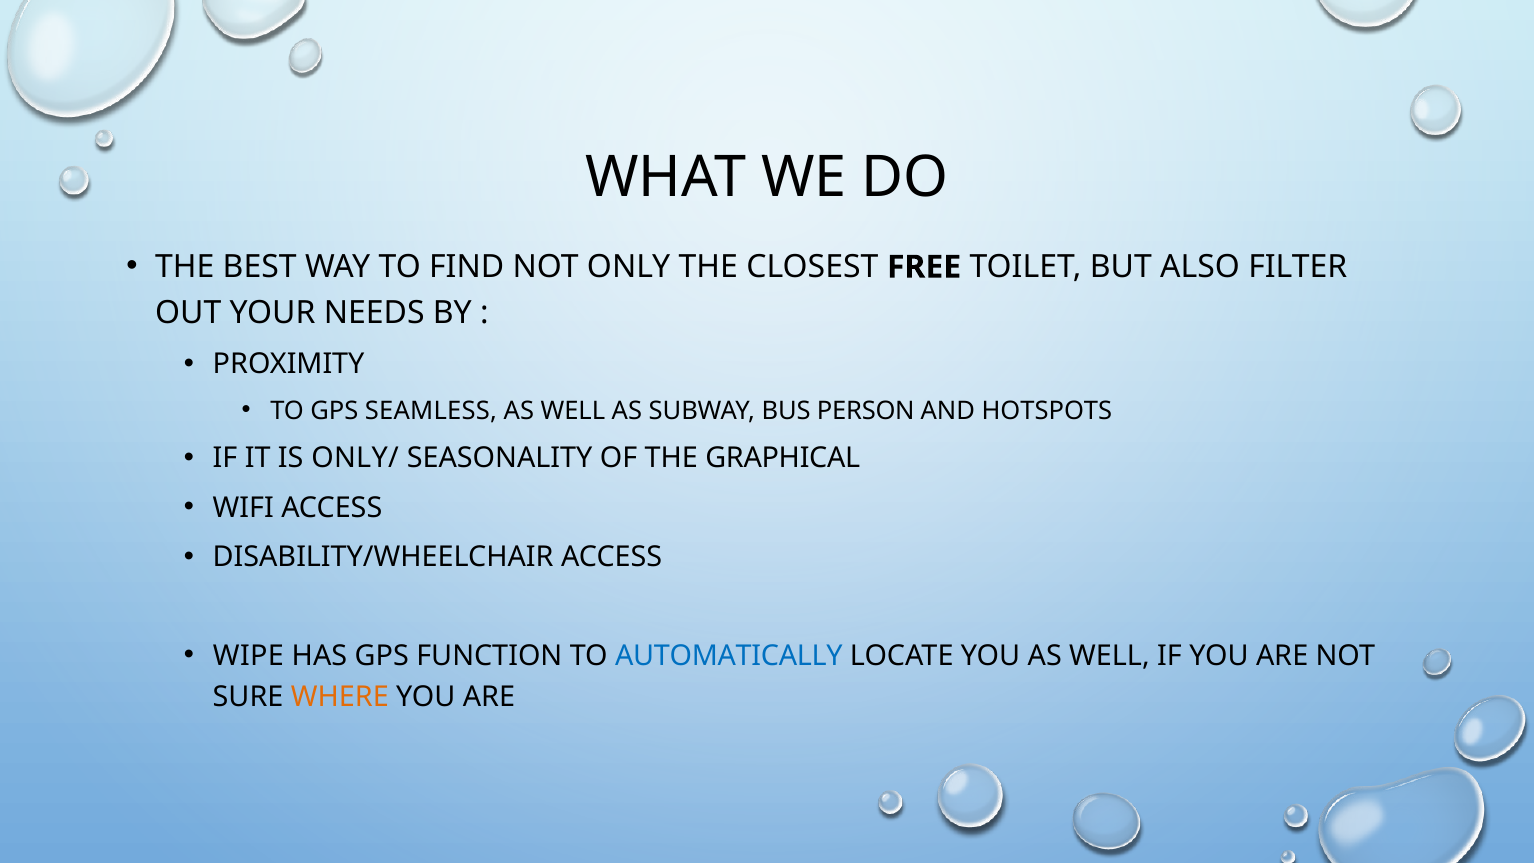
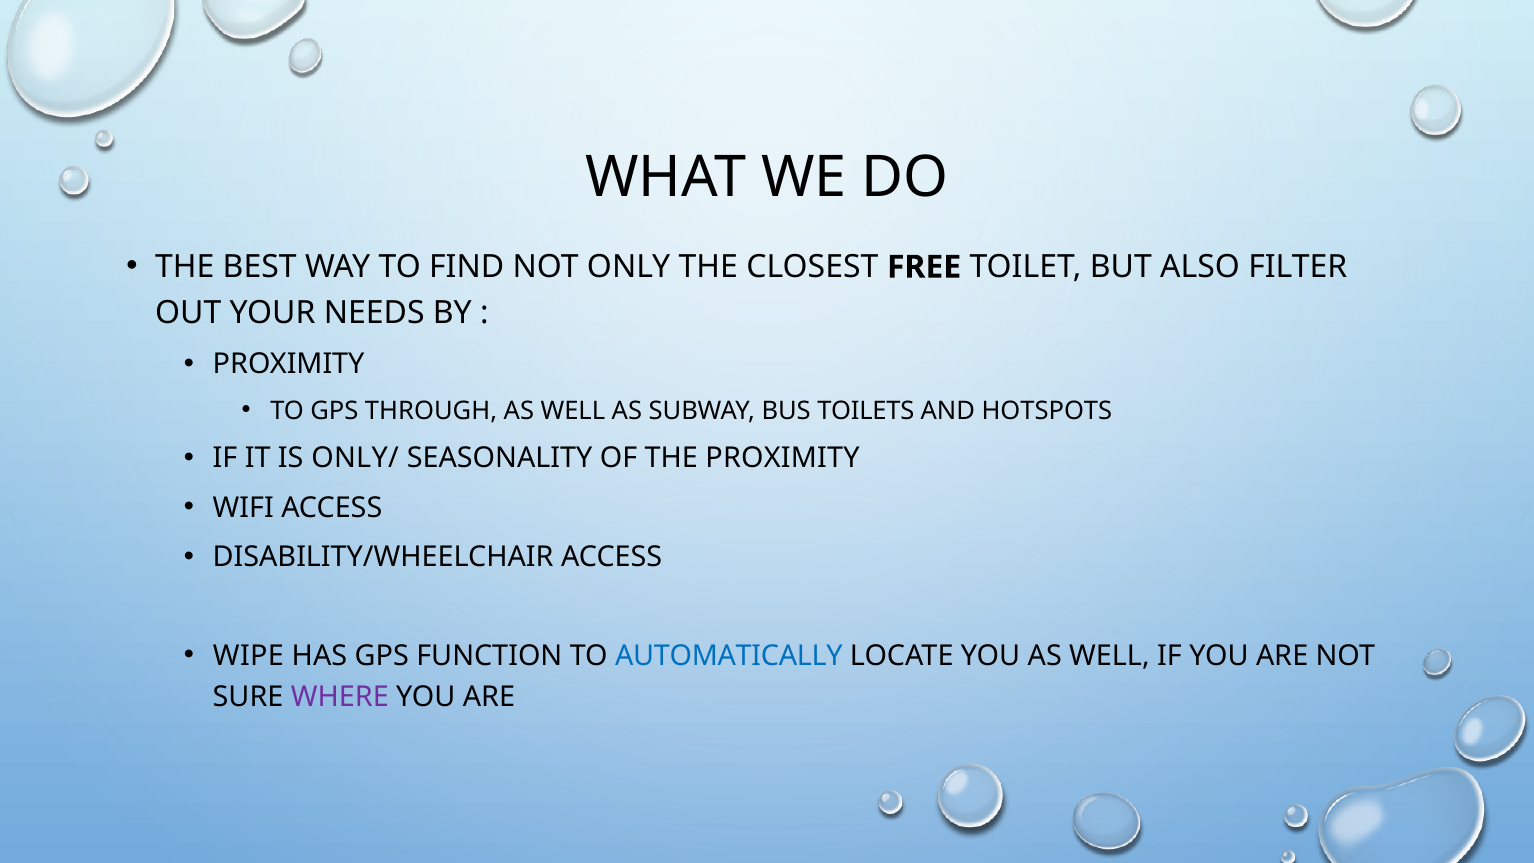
SEAMLESS: SEAMLESS -> THROUGH (431, 411)
PERSON: PERSON -> TOILETS (866, 411)
THE GRAPHICAL: GRAPHICAL -> PROXIMITY (783, 458)
WHERE colour: orange -> purple (340, 697)
